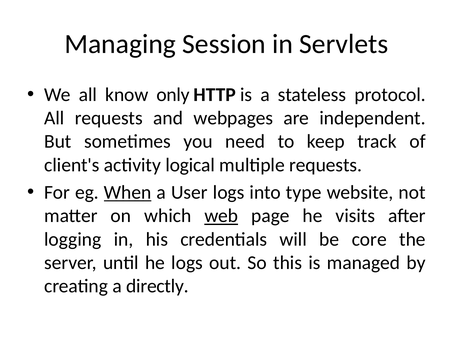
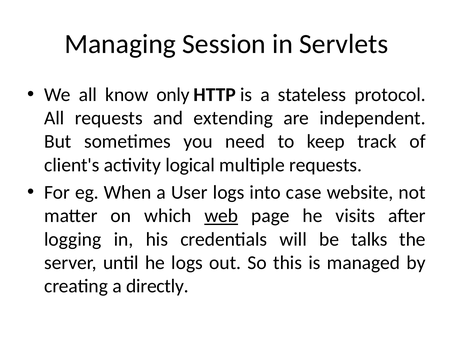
webpages: webpages -> extending (233, 118)
When underline: present -> none (128, 192)
type: type -> case (304, 192)
core: core -> talks (369, 239)
